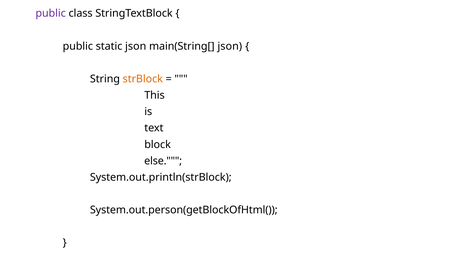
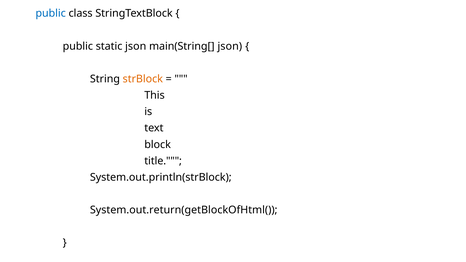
public colour: purple -> blue (51, 13)
else: else -> title (163, 161)
System.out.person(getBlockOfHtml(: System.out.person(getBlockOfHtml( -> System.out.return(getBlockOfHtml( (184, 210)
